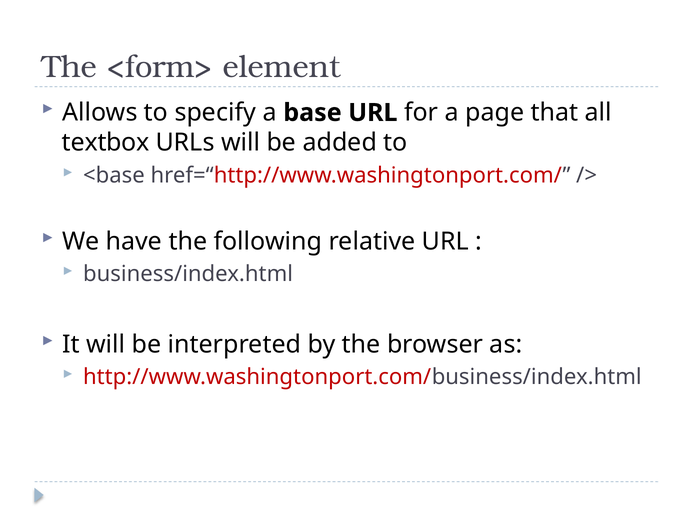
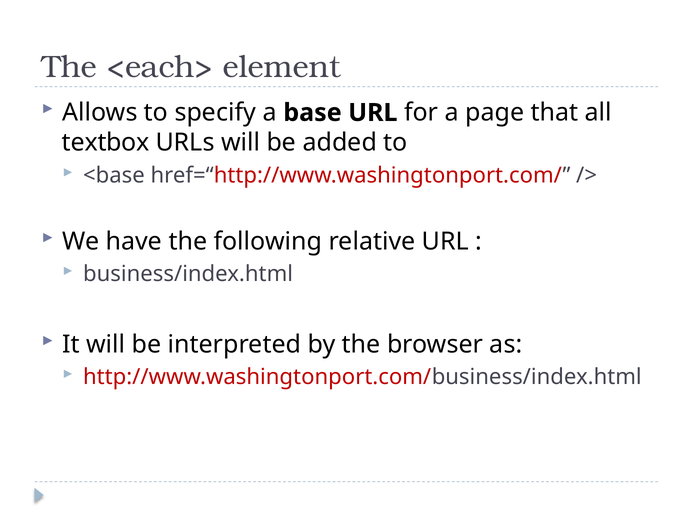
<form>: <form> -> <each> (160, 67)
